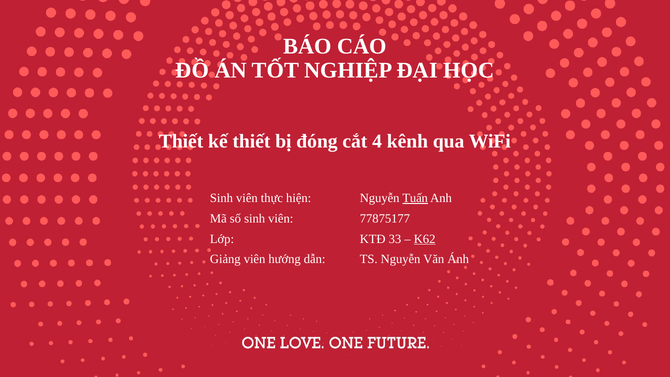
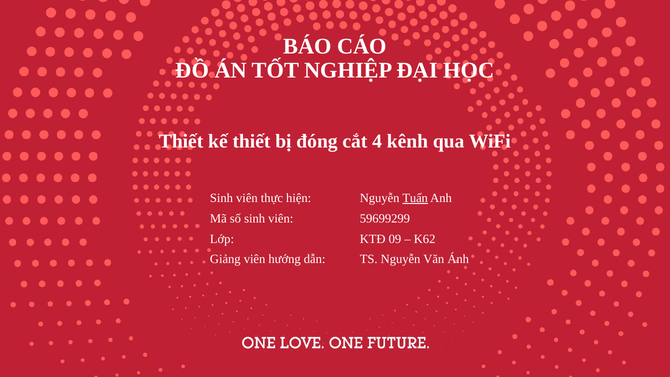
77875177: 77875177 -> 59699299 (385, 218)
33: 33 -> 09 (395, 239)
K62 underline: present -> none (425, 239)
